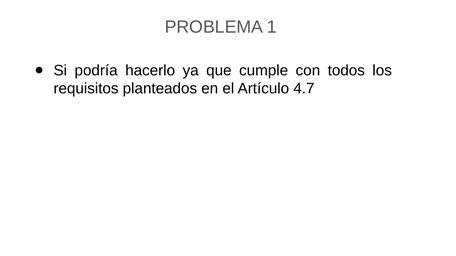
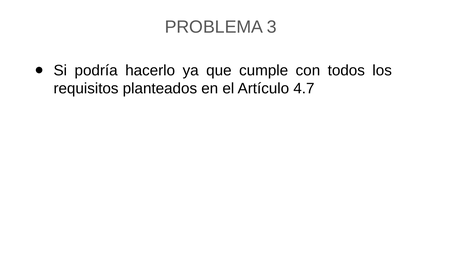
1: 1 -> 3 (272, 27)
